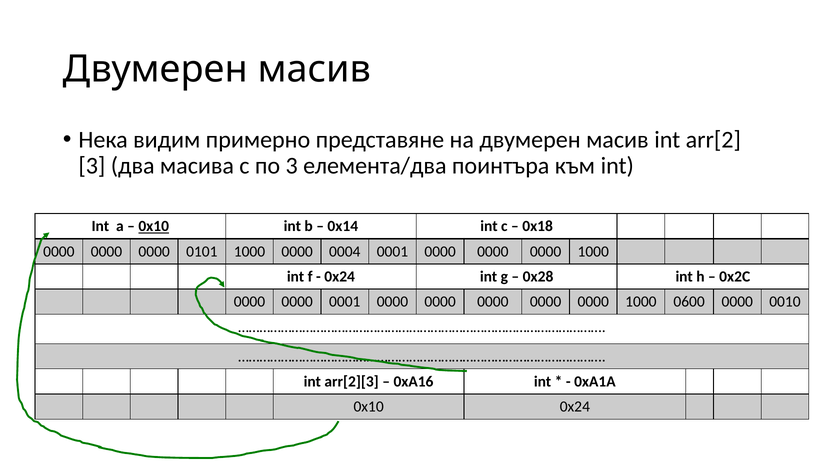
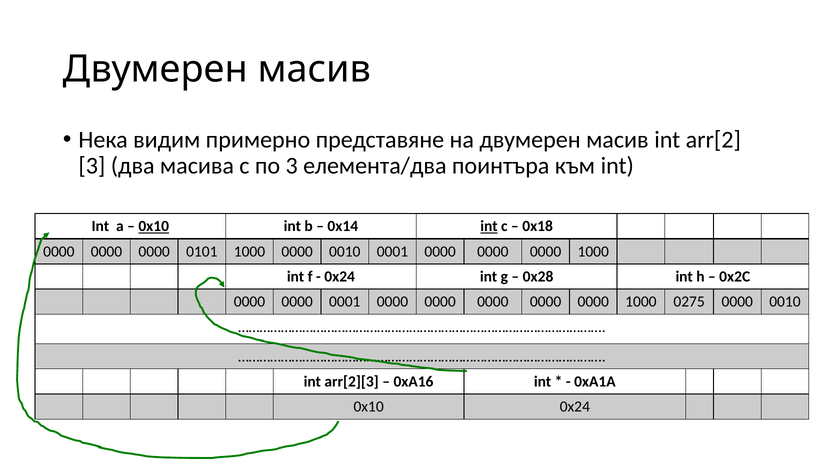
int underline: none -> present (489, 226)
1000 0000 0004: 0004 -> 0010 (345, 251)
0600: 0600 -> 0275 (689, 302)
